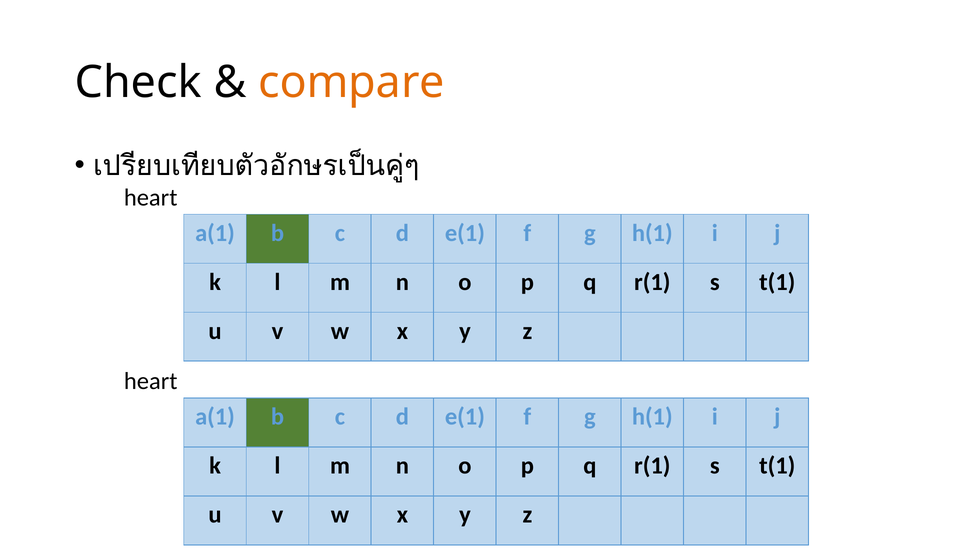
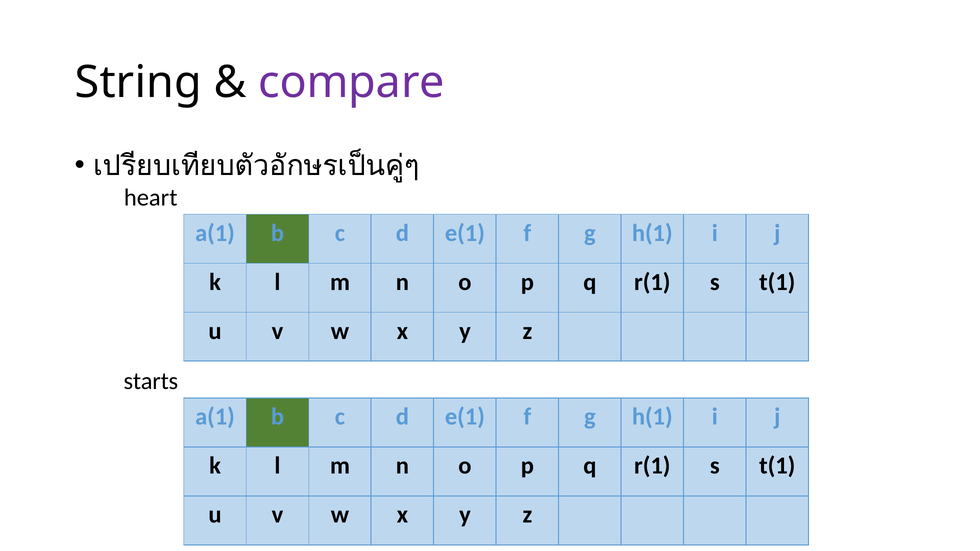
Check: Check -> String (138, 82)
compare colour: orange -> purple (351, 82)
heart: heart -> starts (151, 381)
